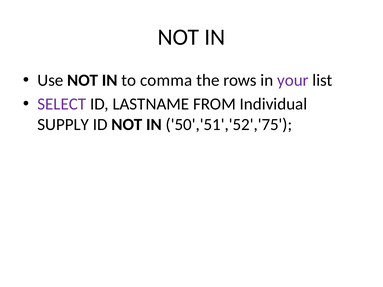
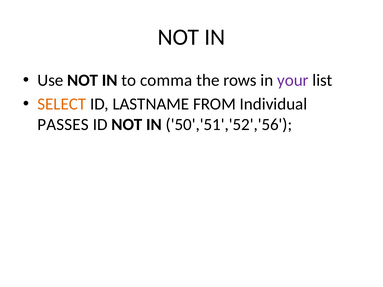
SELECT colour: purple -> orange (62, 104)
SUPPLY: SUPPLY -> PASSES (63, 125)
50','51','52','75: 50','51','52','75 -> 50','51','52','56 (229, 125)
